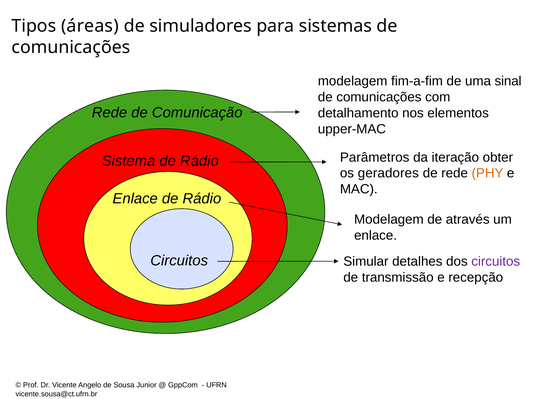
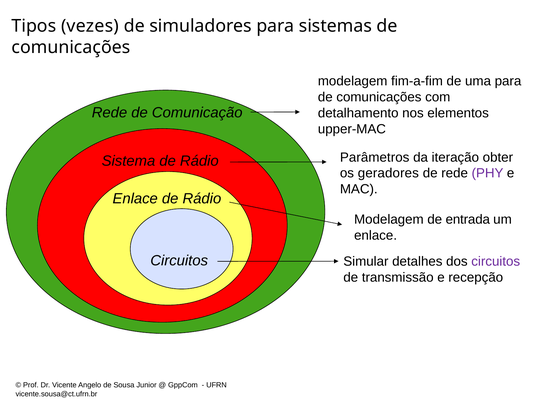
áreas: áreas -> vezes (90, 26)
uma sinal: sinal -> para (508, 81)
PHY colour: orange -> purple (488, 174)
através: através -> entrada (468, 220)
